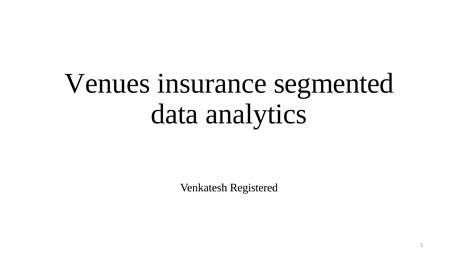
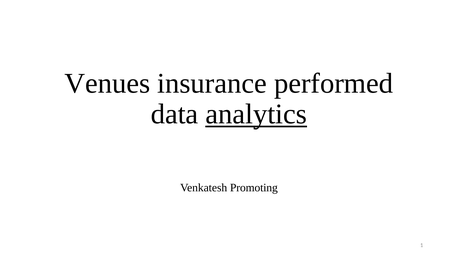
segmented: segmented -> performed (334, 84)
analytics underline: none -> present (256, 114)
Registered: Registered -> Promoting (254, 188)
